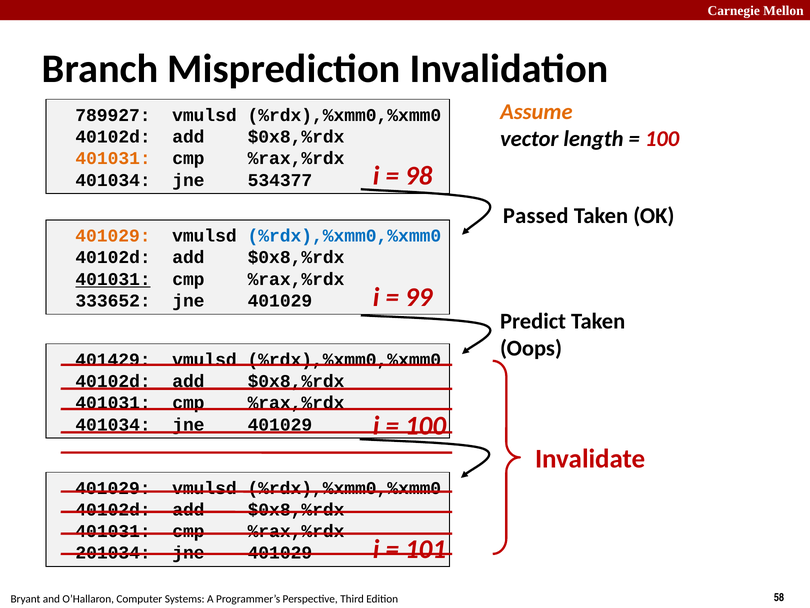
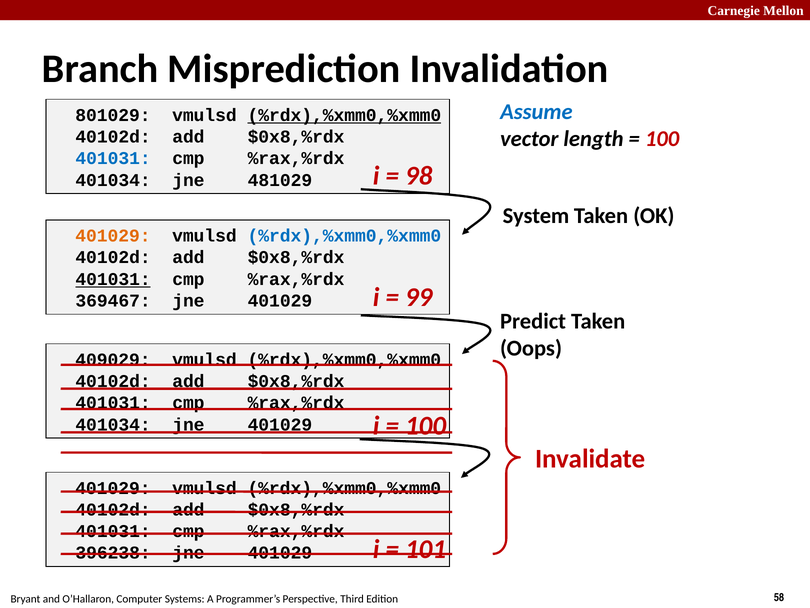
Assume colour: orange -> blue (536, 112)
789927: 789927 -> 801029 (113, 115)
%rdx),%xmm0,%xmm0 underline: none -> present (344, 115)
401031 colour: orange -> blue (113, 158)
534377: 534377 -> 481029 (280, 180)
Passed: Passed -> System (536, 215)
333652: 333652 -> 369467 (113, 300)
401429: 401429 -> 409029 (113, 359)
201034: 201034 -> 396238 (113, 553)
